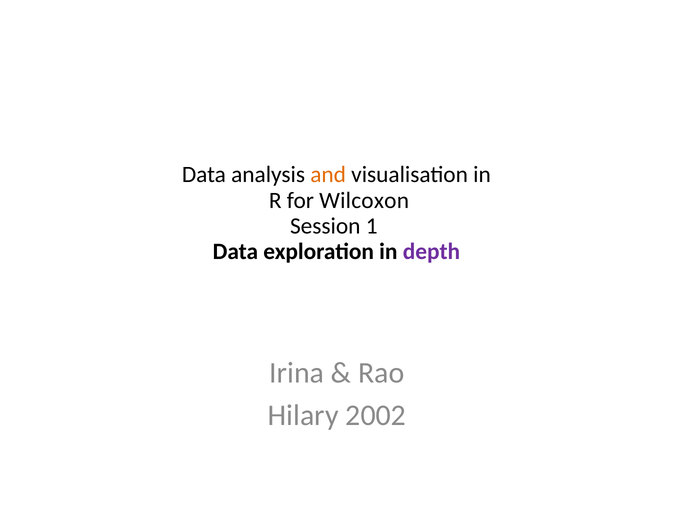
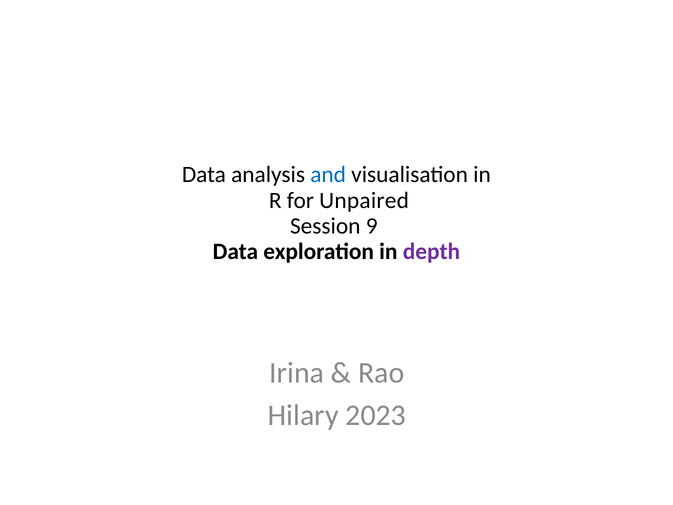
and colour: orange -> blue (328, 175)
Wilcoxon: Wilcoxon -> Unpaired (364, 200)
1: 1 -> 9 (372, 226)
2002: 2002 -> 2023 (376, 415)
